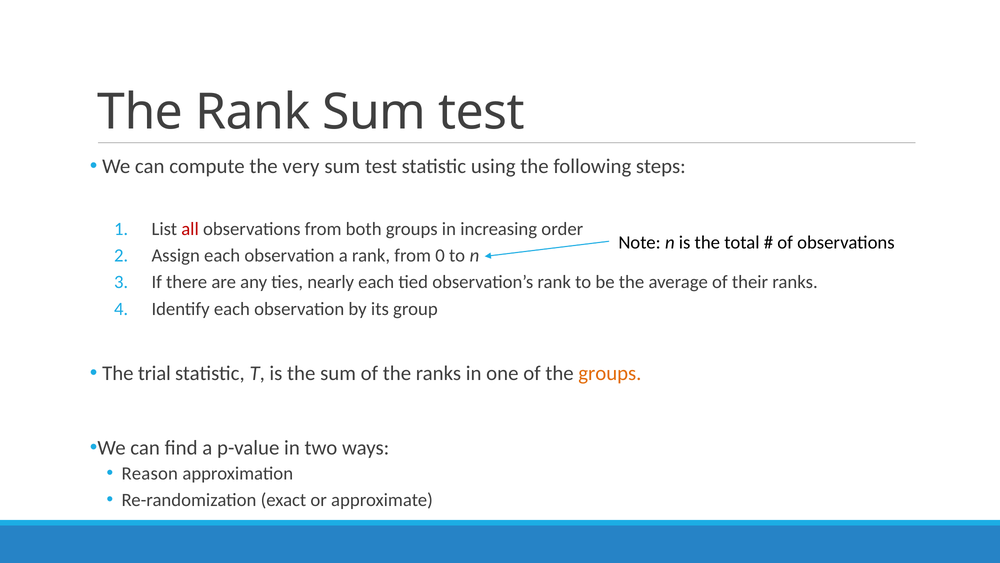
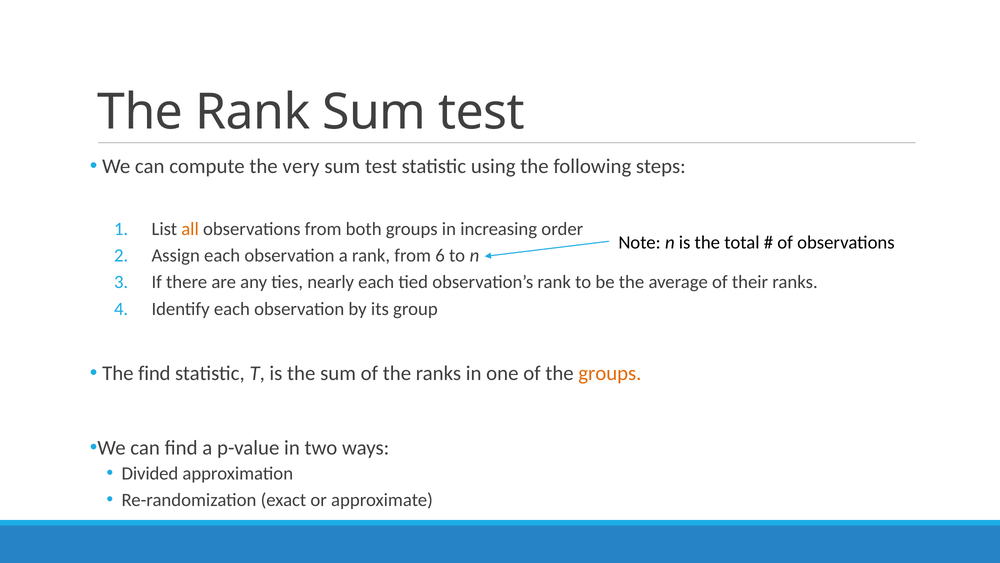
all colour: red -> orange (190, 229)
0: 0 -> 6 (440, 256)
The trial: trial -> find (154, 373)
Reason: Reason -> Divided (150, 473)
